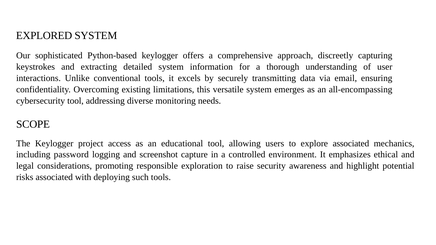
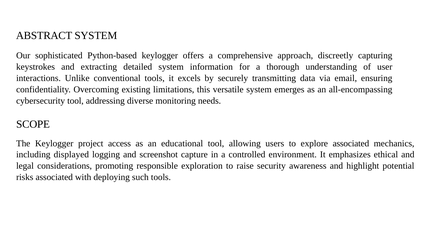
EXPLORED: EXPLORED -> ABSTRACT (44, 36)
password: password -> displayed (71, 155)
